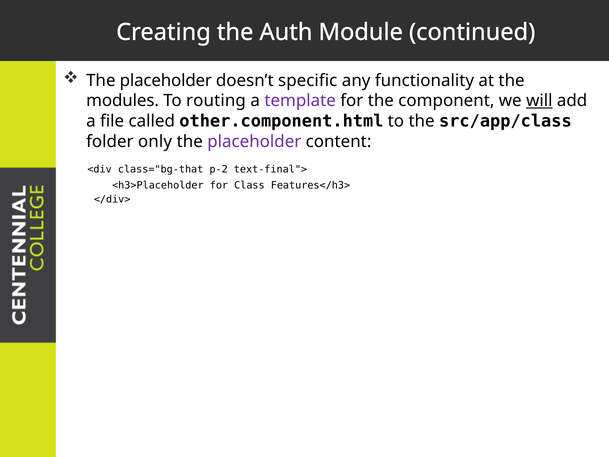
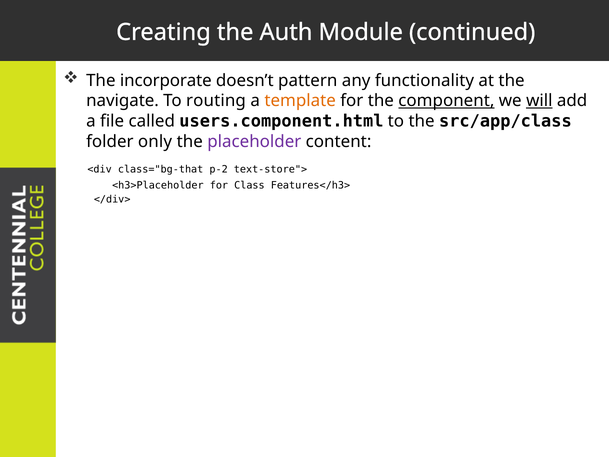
placeholder: placeholder -> incorporate (166, 80)
specific: specific -> pattern (308, 80)
modules: modules -> navigate (123, 101)
template colour: purple -> orange (300, 101)
component underline: none -> present (446, 101)
other.component.html: other.component.html -> users.component.html (281, 121)
text-final">: text-final"> -> text-store"> (270, 169)
